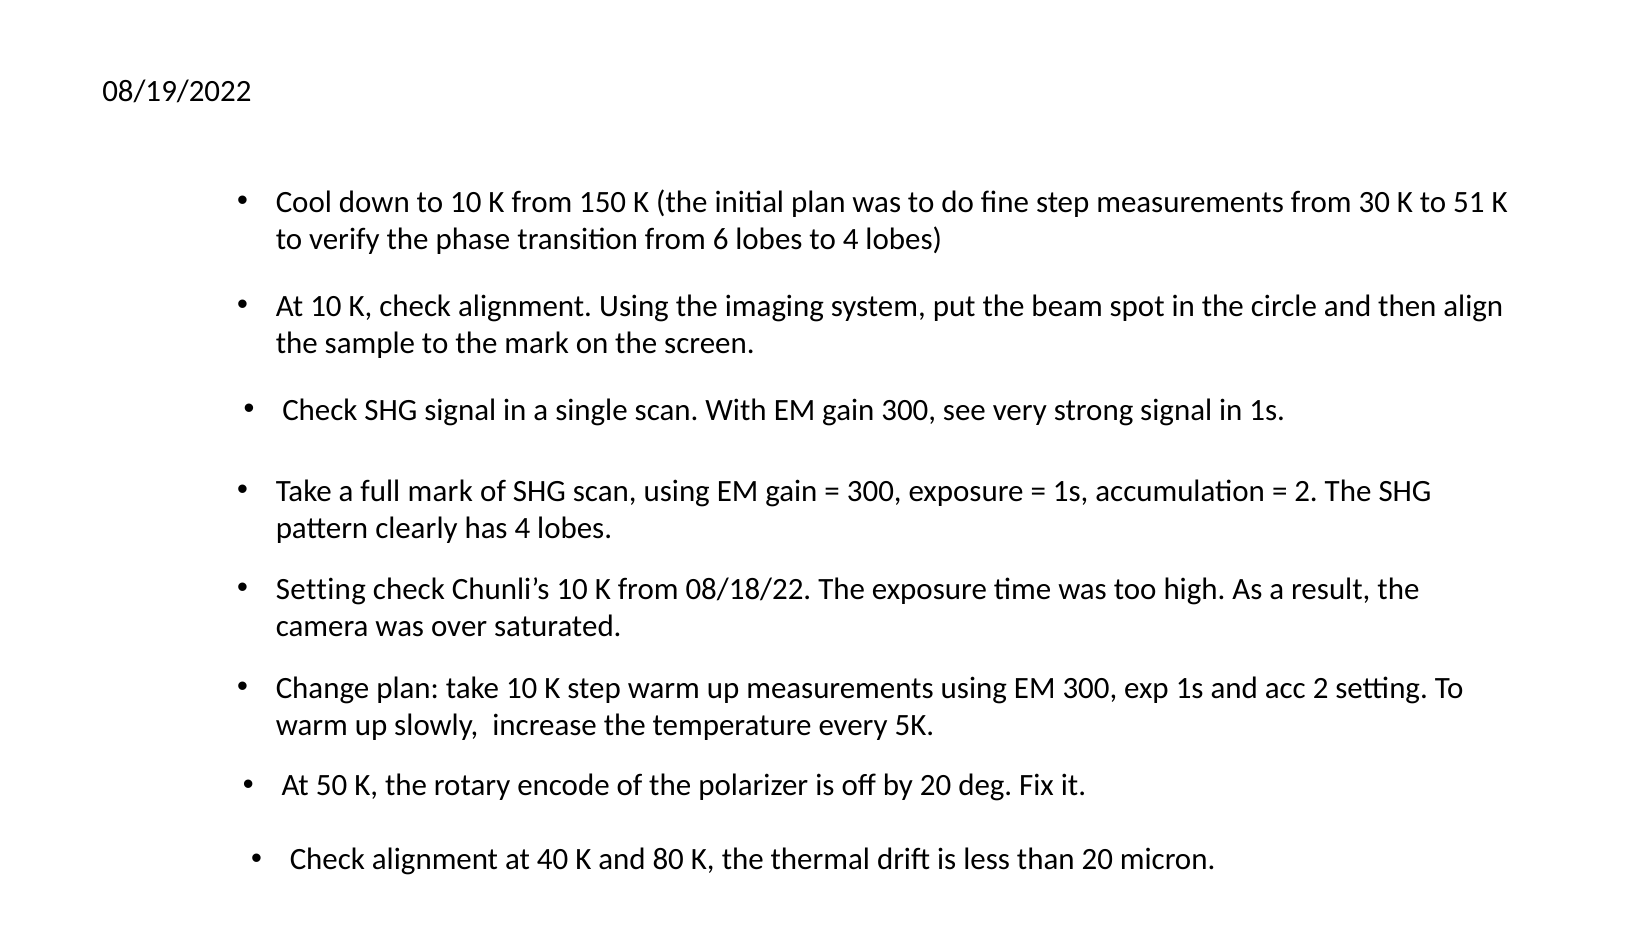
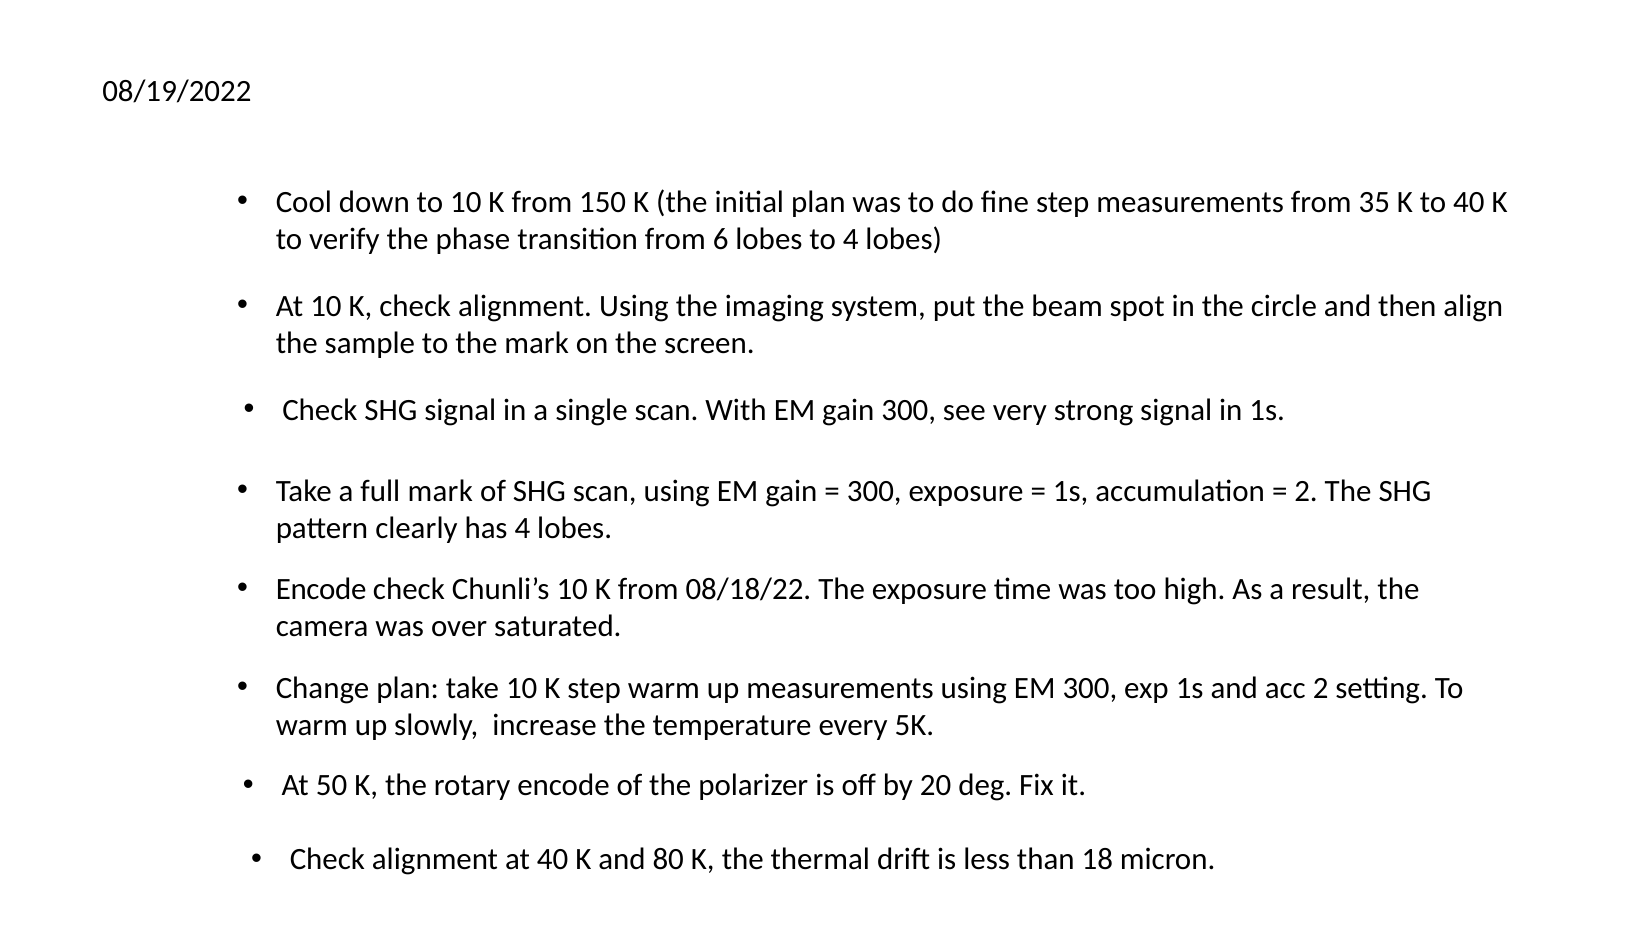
30: 30 -> 35 (1374, 202)
to 51: 51 -> 40 (1469, 202)
Setting: Setting -> Encode (321, 589)
than 20: 20 -> 18 (1097, 859)
